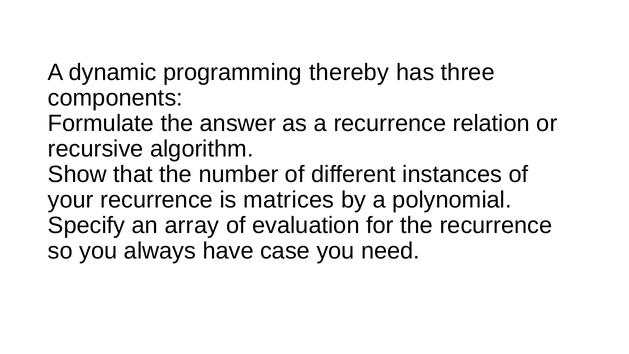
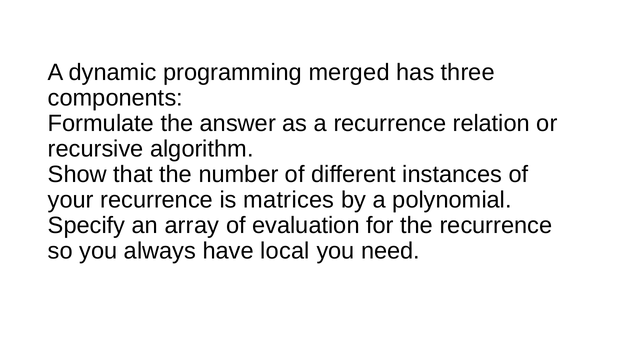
thereby: thereby -> merged (349, 73)
case: case -> local (285, 251)
